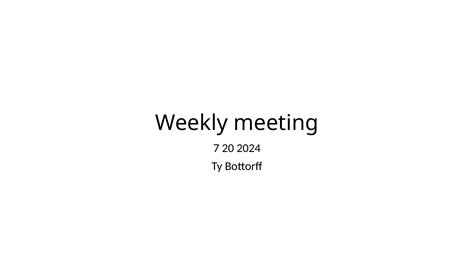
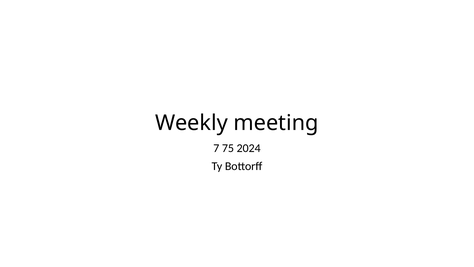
20: 20 -> 75 (228, 148)
